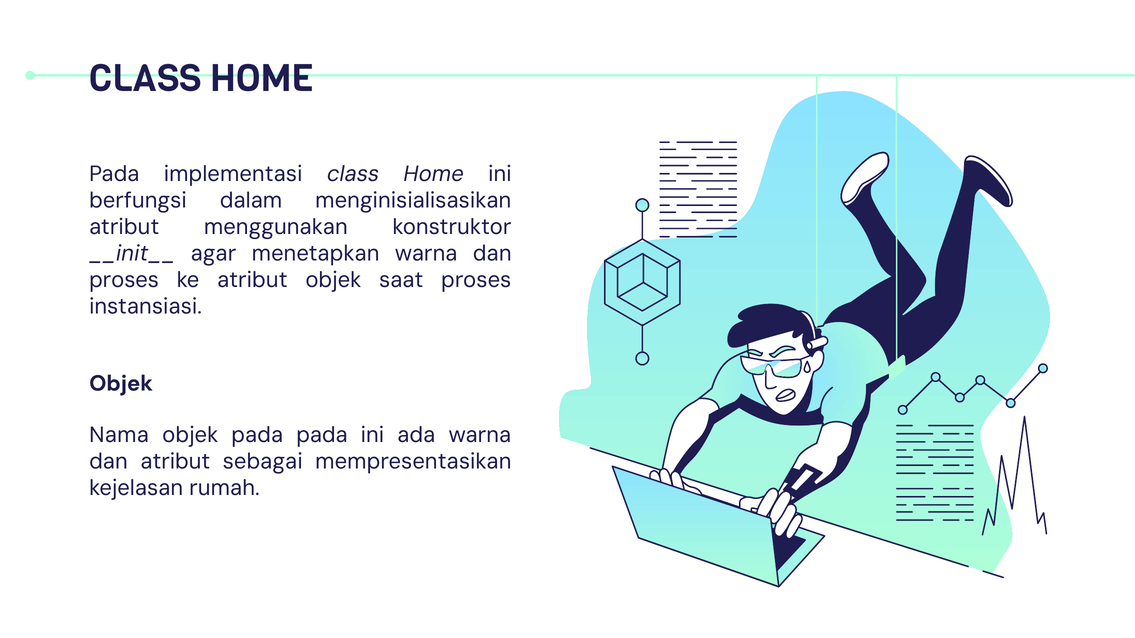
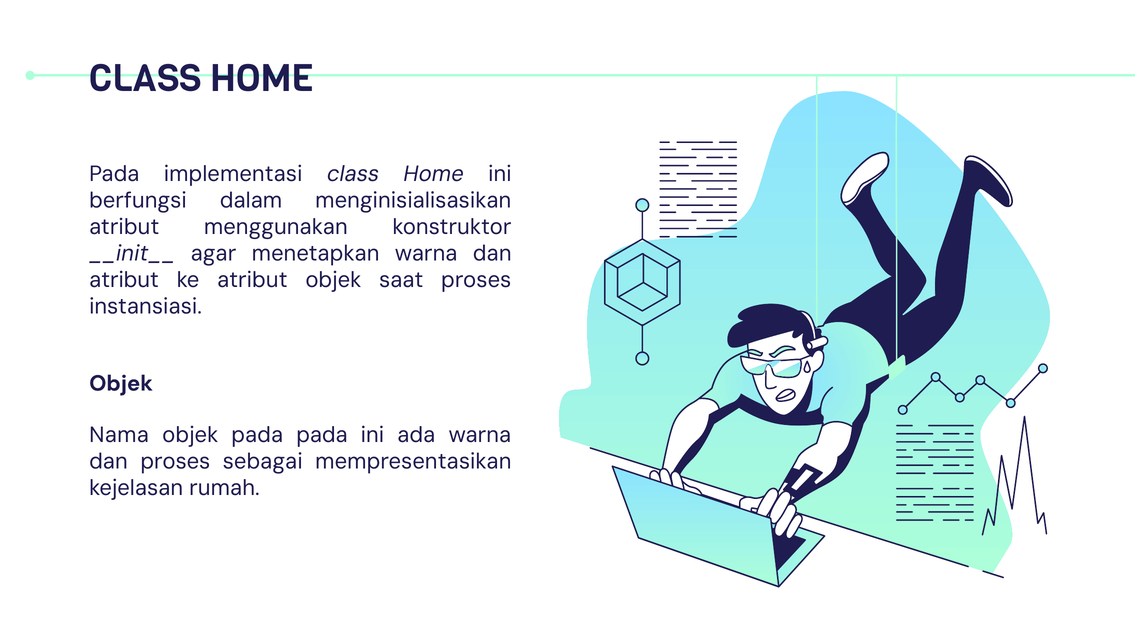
proses: proses -> atribut (124, 280)
dan atribut: atribut -> proses (175, 462)
